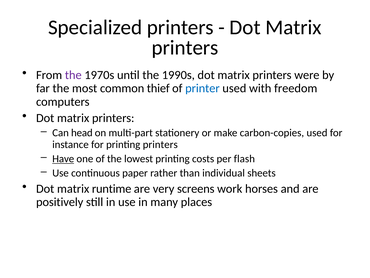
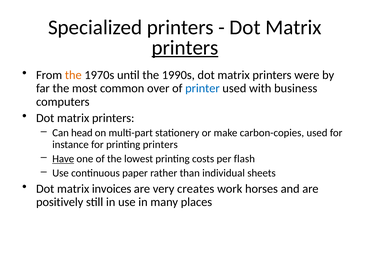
printers underline: none -> present (185, 48)
the colour: purple -> orange (73, 75)
thief: thief -> over (158, 88)
freedom: freedom -> business (296, 88)
runtime: runtime -> invoices (112, 188)
screens: screens -> creates (196, 188)
